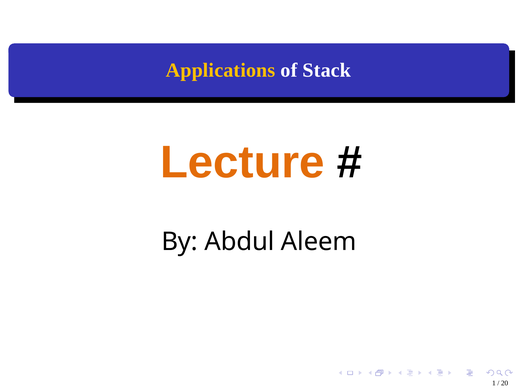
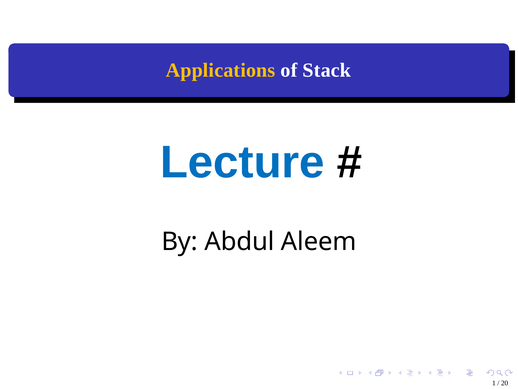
Lecture colour: orange -> blue (242, 162)
